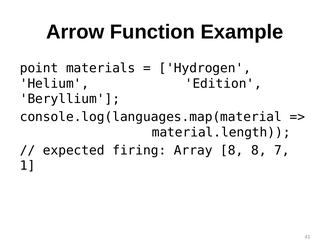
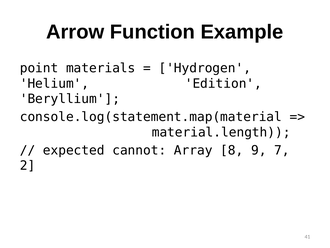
console.log(languages.map(material: console.log(languages.map(material -> console.log(statement.map(material (151, 117)
firing: firing -> cannot (139, 150)
8 8: 8 -> 9 (259, 150)
1: 1 -> 2 (28, 165)
